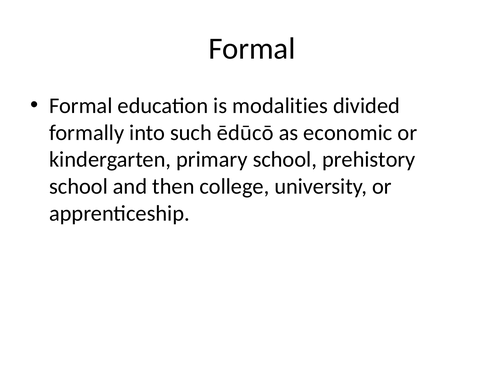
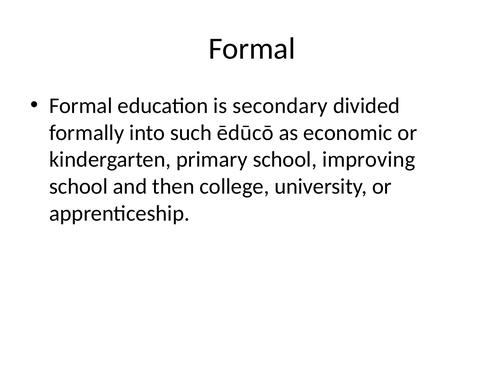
modalities: modalities -> secondary (280, 106)
prehistory: prehistory -> improving (369, 160)
